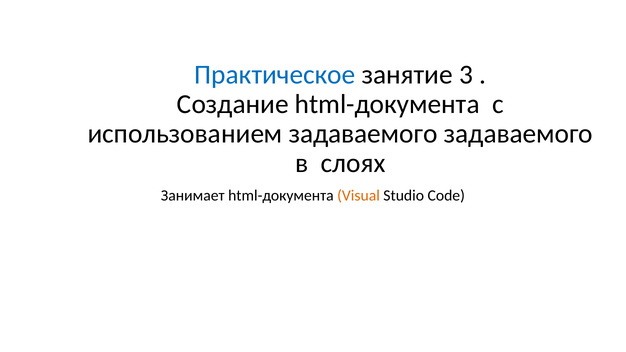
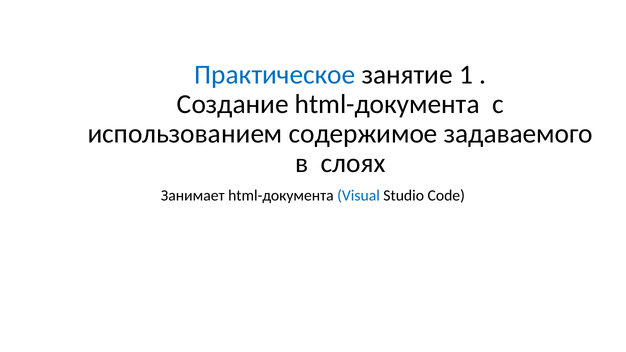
3: 3 -> 1 (466, 75)
использованием задаваемого: задаваемого -> содержимое (363, 134)
Visual colour: orange -> blue (359, 196)
